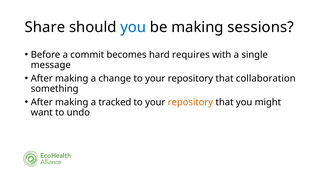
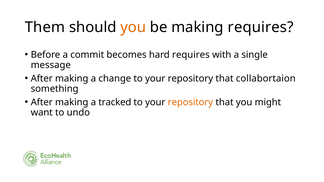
Share: Share -> Them (45, 27)
you colour: blue -> orange (133, 27)
making sessions: sessions -> requires (261, 27)
collaboration: collaboration -> collabortaion (266, 79)
